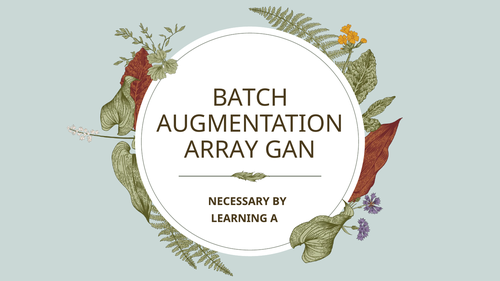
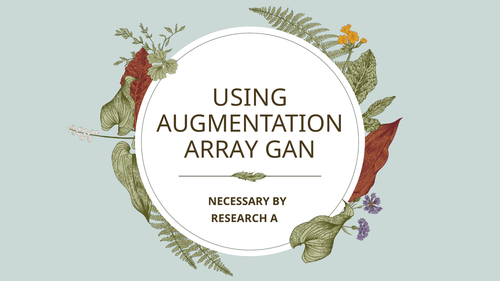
BATCH: BATCH -> USING (250, 98)
LEARNING: LEARNING -> RESEARCH (239, 219)
